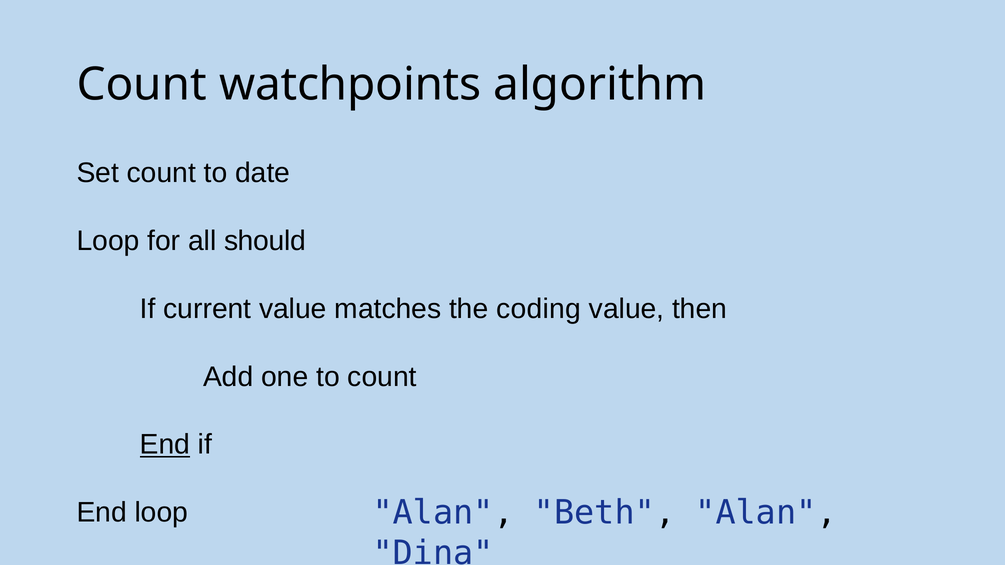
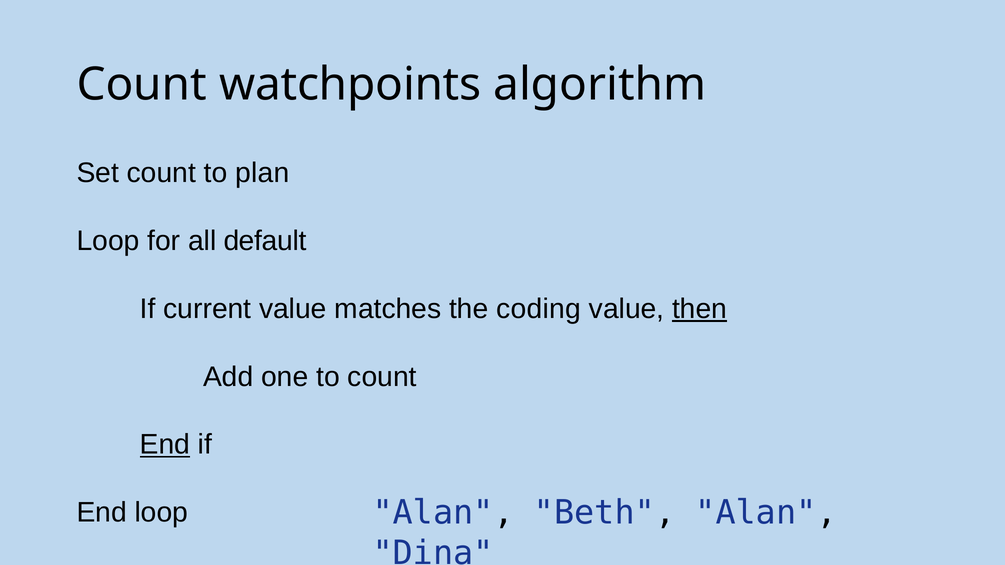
date: date -> plan (263, 173)
should: should -> default (265, 241)
then underline: none -> present (700, 309)
